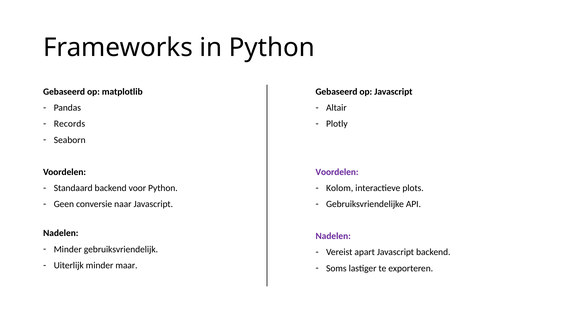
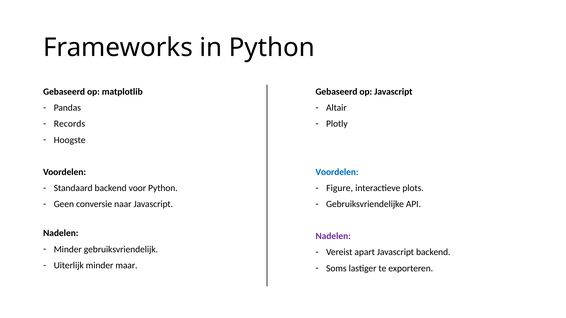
Seaborn: Seaborn -> Hoogste (70, 140)
Voordelen colour: purple -> blue (337, 172)
Kolom: Kolom -> Figure (340, 188)
